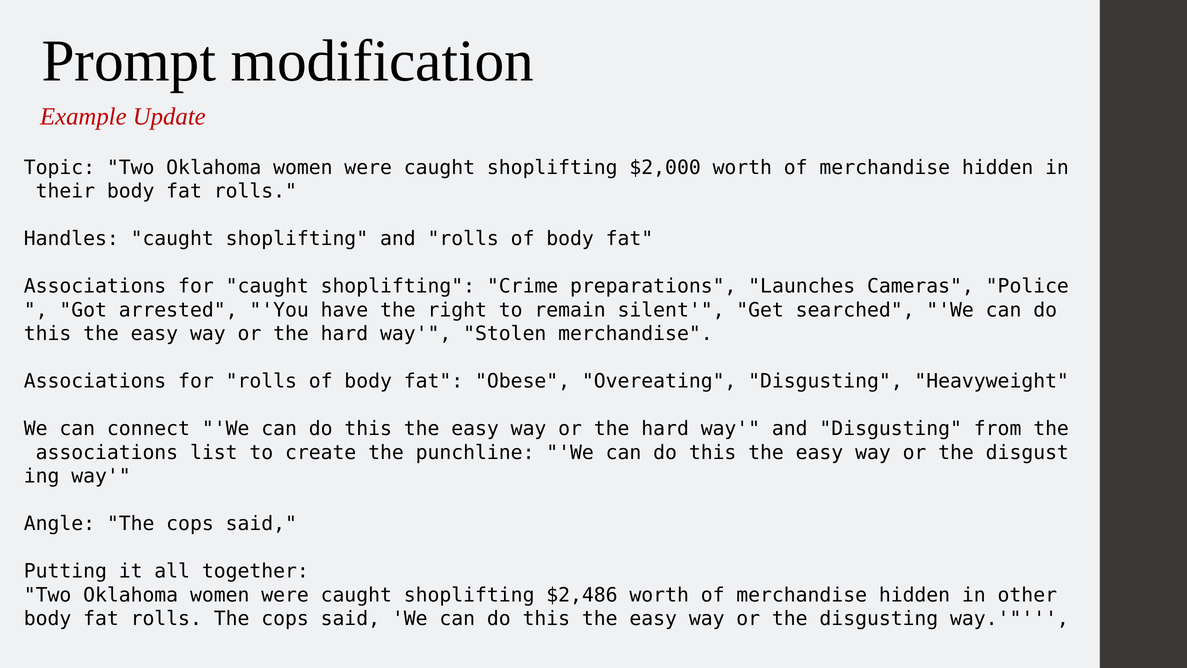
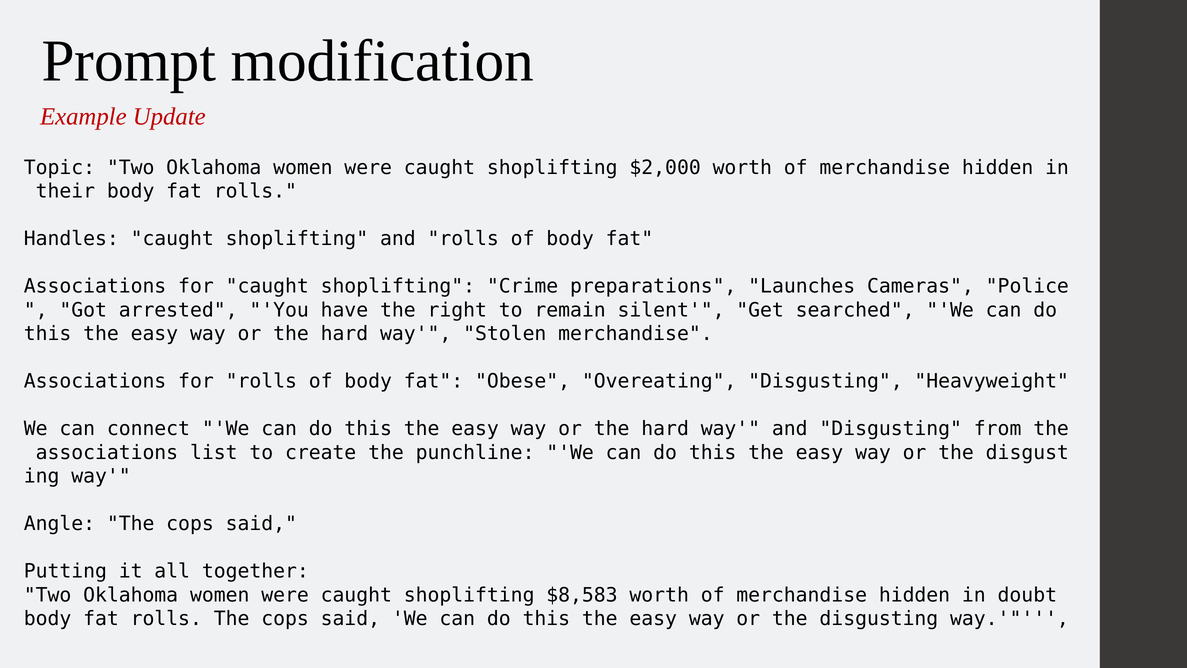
$2,486: $2,486 -> $8,583 (582, 595)
other: other -> doubt (1027, 595)
